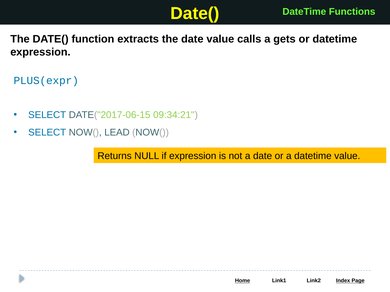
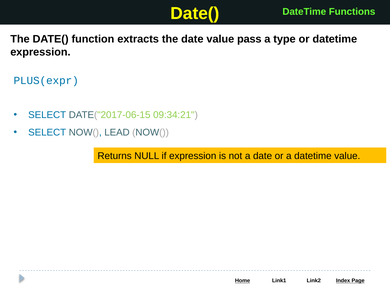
calls: calls -> pass (249, 39)
gets: gets -> type (284, 39)
